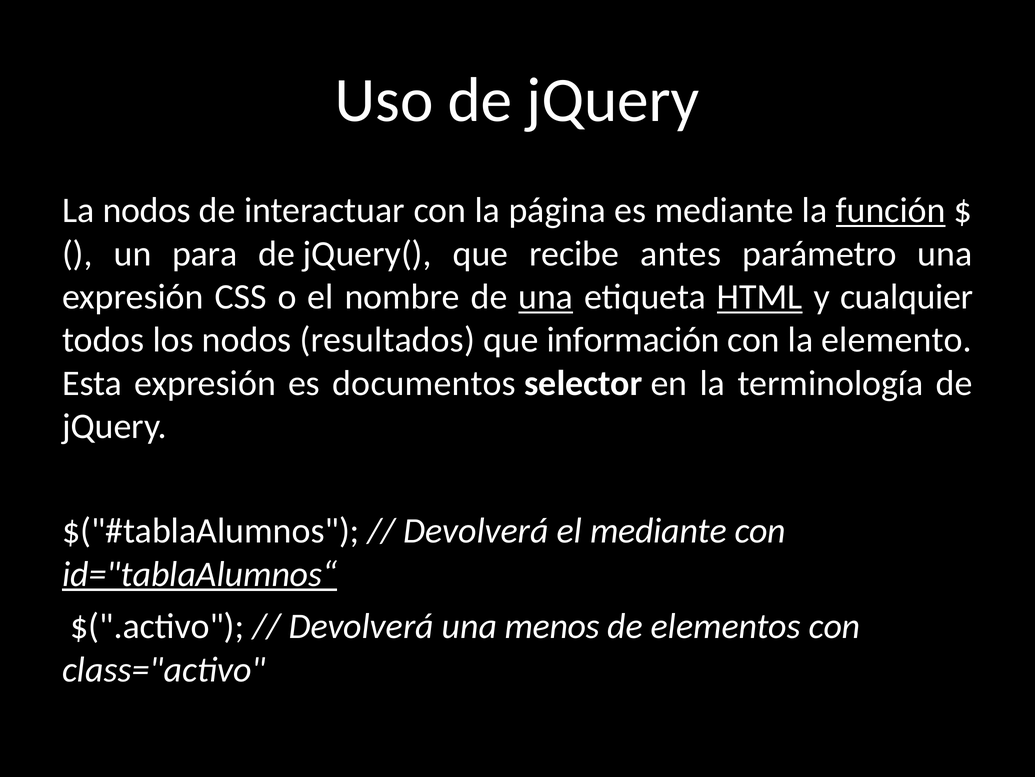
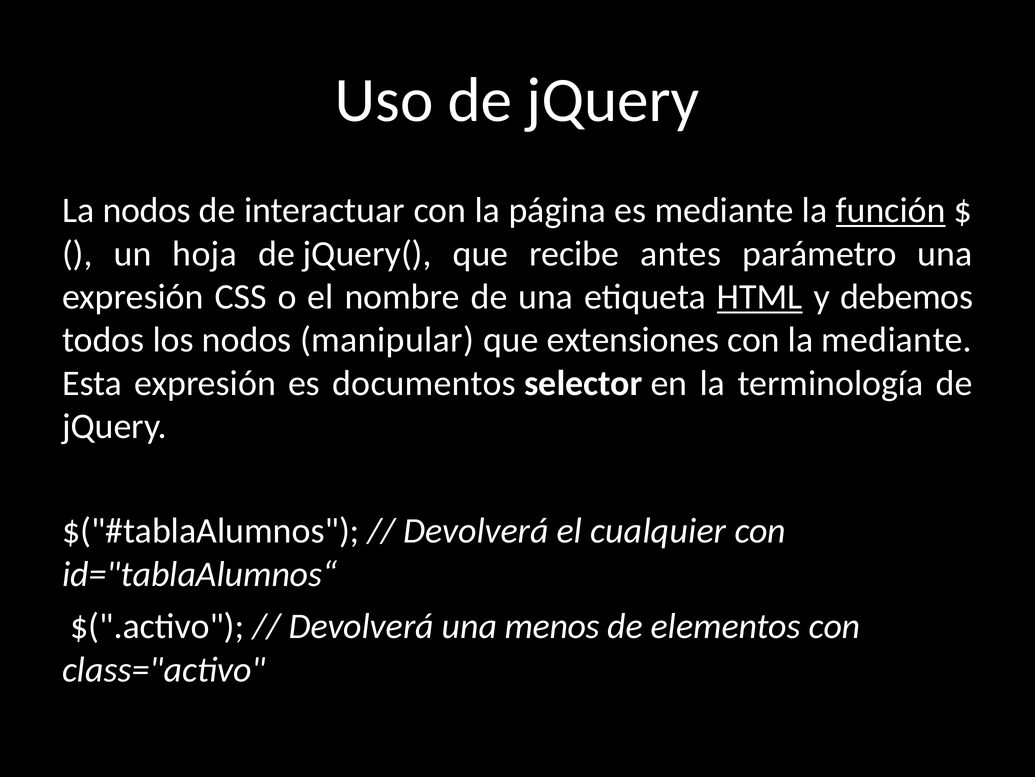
para: para -> hoja (205, 253)
una underline: present -> none (546, 297)
cualquier: cualquier -> debemos (907, 297)
resultados: resultados -> manipular (387, 340)
información: información -> extensiones (633, 340)
la elemento: elemento -> mediante (897, 340)
el mediante: mediante -> cualquier (658, 531)
id="tablaAlumnos“ underline: present -> none (200, 574)
